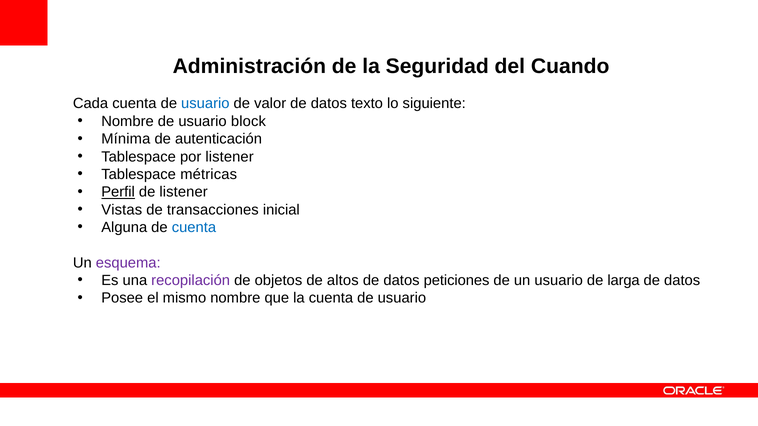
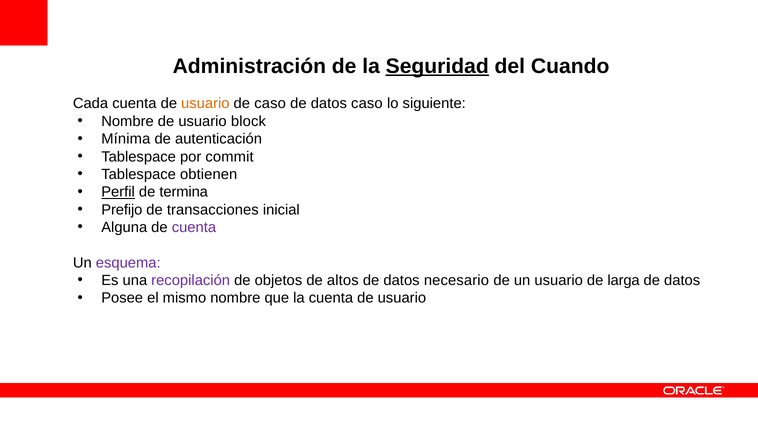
Seguridad underline: none -> present (437, 66)
usuario colour: blue -> orange (205, 104)
de valor: valor -> caso (270, 104)
datos texto: texto -> caso (367, 104)
por listener: listener -> commit (230, 157)
métricas: métricas -> obtienen (209, 174)
de listener: listener -> termina (184, 192)
Vistas: Vistas -> Prefijo (122, 210)
cuenta colour: blue -> purple (194, 228)
peticiones: peticiones -> necesario (456, 281)
